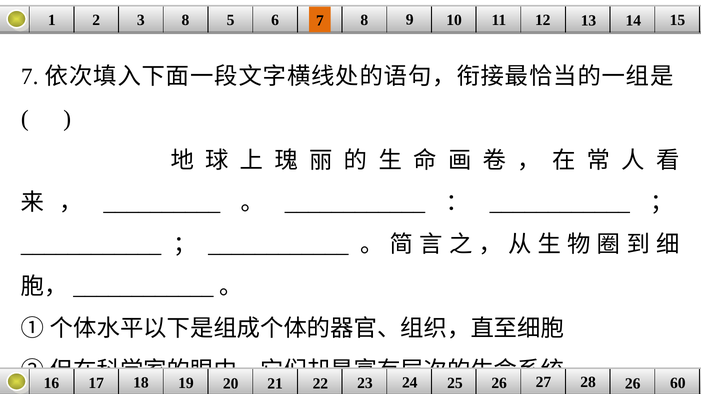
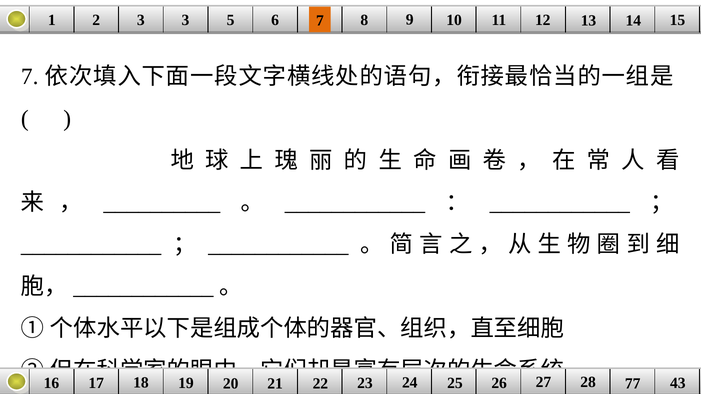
3 8: 8 -> 3 (185, 20)
60: 60 -> 43 (678, 383)
28 26: 26 -> 77 (633, 384)
